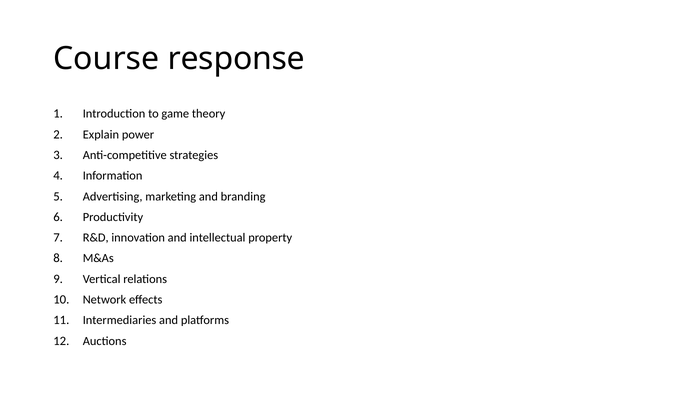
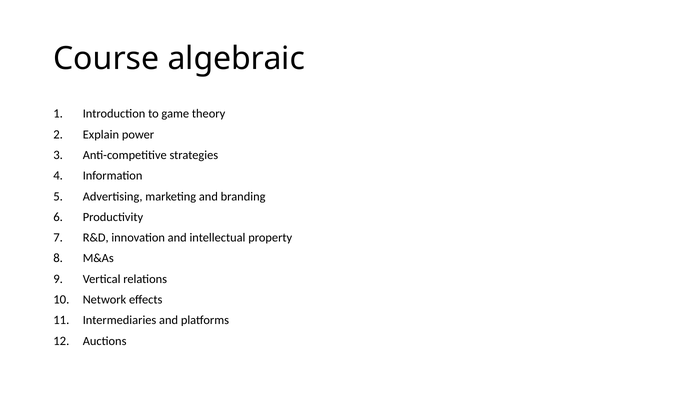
response: response -> algebraic (236, 59)
